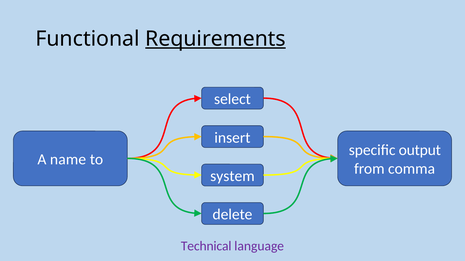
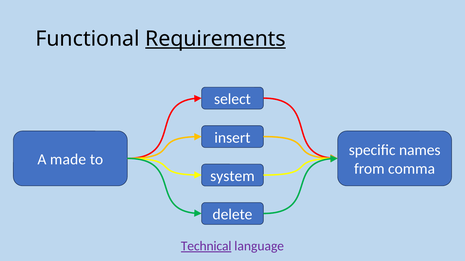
output: output -> names (420, 151)
name: name -> made (68, 160)
Technical underline: none -> present (206, 247)
